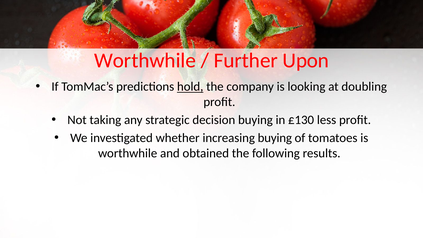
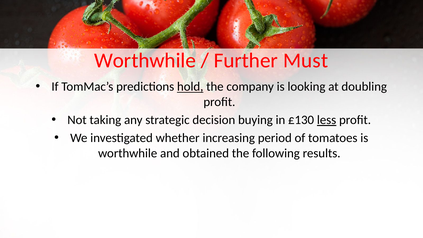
Upon: Upon -> Must (306, 60)
less underline: none -> present (327, 120)
increasing buying: buying -> period (275, 138)
